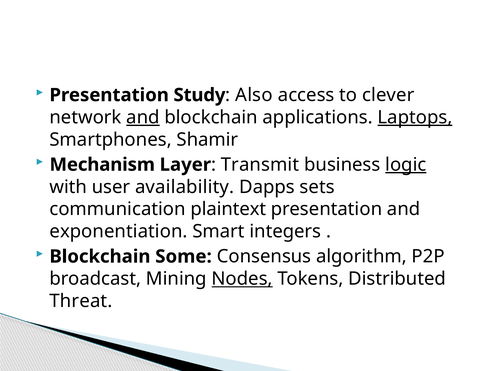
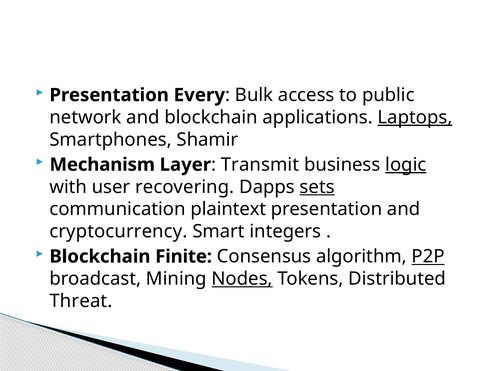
Study: Study -> Every (199, 95)
Also: Also -> Bulk (254, 95)
clever: clever -> public (388, 95)
and underline: present -> none (143, 117)
availability: availability -> recovering (185, 187)
sets underline: none -> present (317, 187)
exponentiation: exponentiation -> cryptocurrency (118, 232)
Some: Some -> Finite (184, 257)
P2P underline: none -> present (428, 257)
